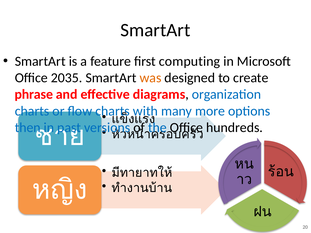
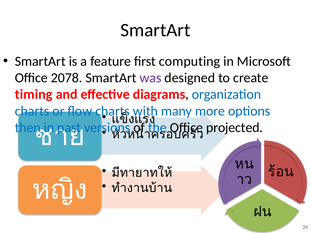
2035: 2035 -> 2078 (67, 78)
was colour: orange -> purple (151, 78)
phrase: phrase -> timing (34, 94)
hundreds: hundreds -> projected (235, 128)
